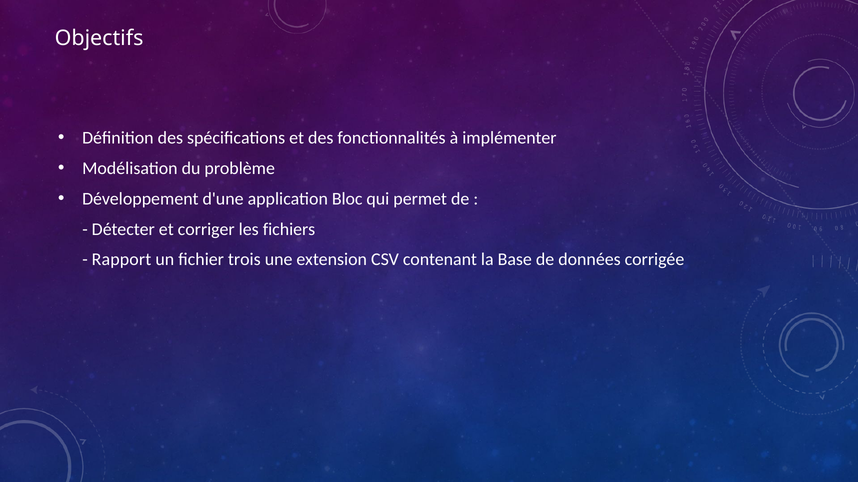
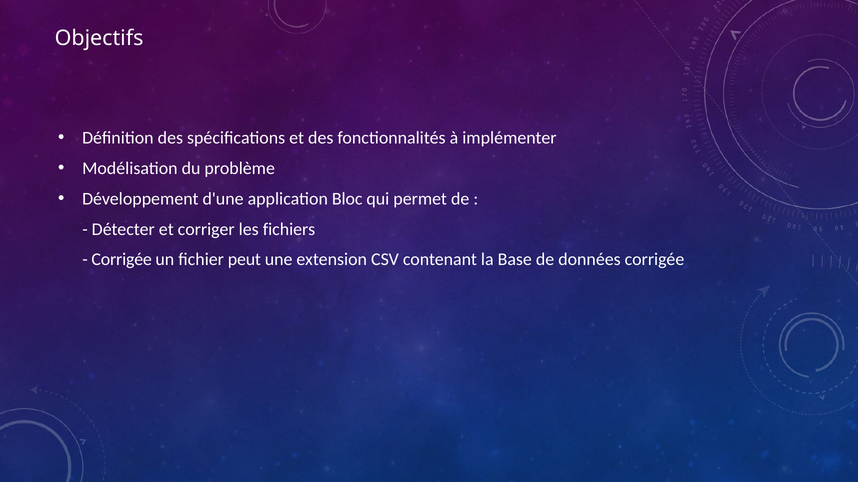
Rapport: Rapport -> Corrigée (122, 260)
trois: trois -> peut (244, 260)
